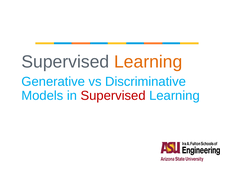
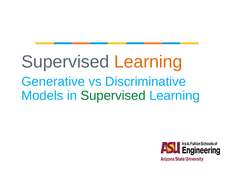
Supervised colour: red -> green (113, 95)
